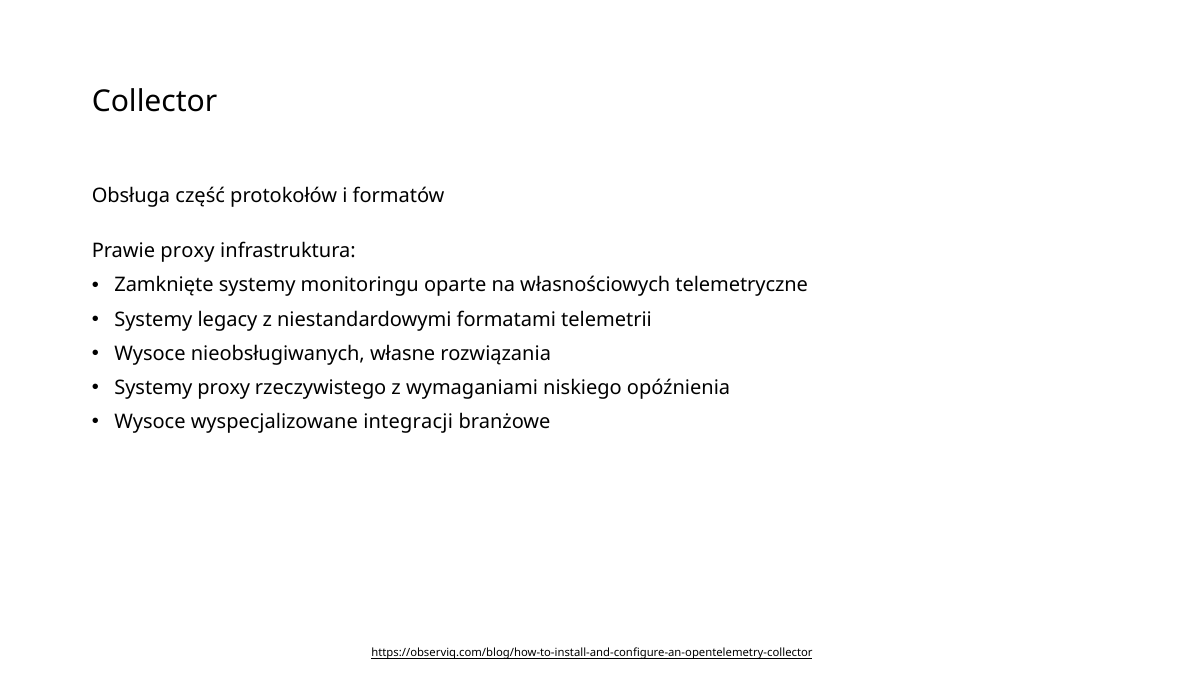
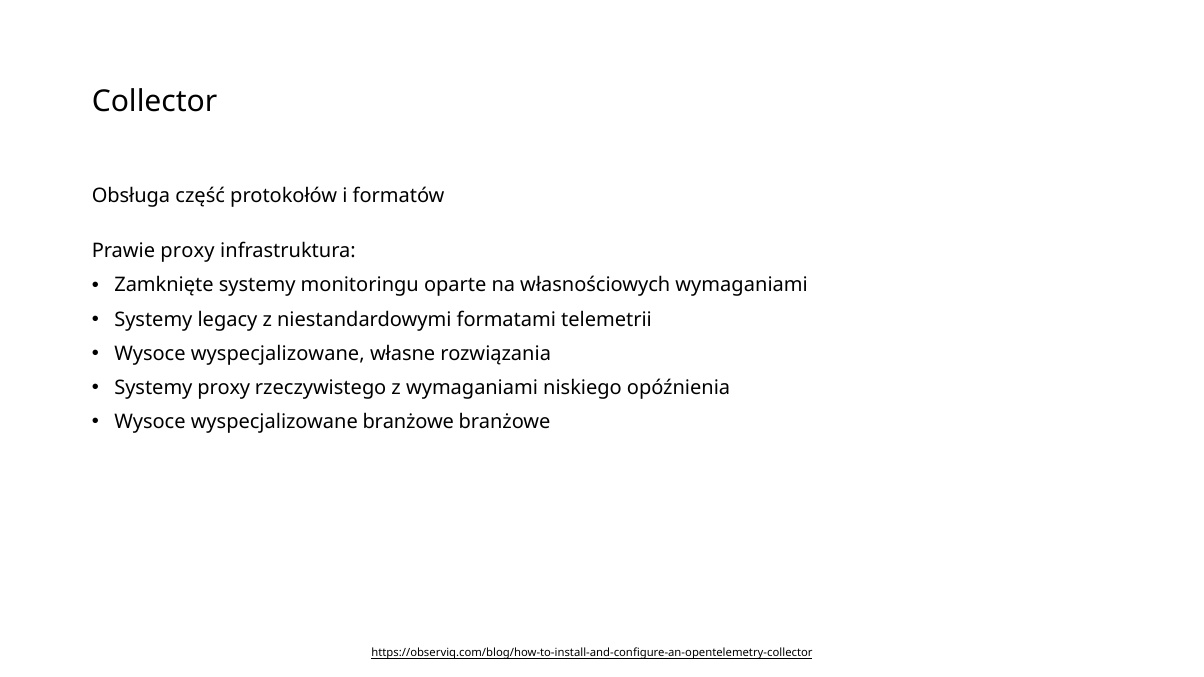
własnościowych telemetryczne: telemetryczne -> wymaganiami (742, 285)
nieobsługiwanych: nieobsługiwanych -> wyspecjalizowane (278, 354)
wyspecjalizowane integracji: integracji -> branżowe (408, 422)
